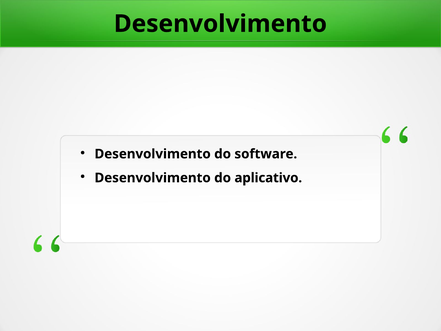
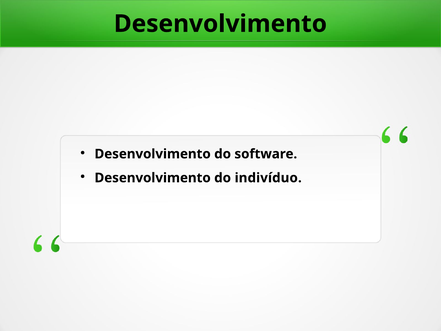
aplicativo: aplicativo -> indivíduo (268, 178)
